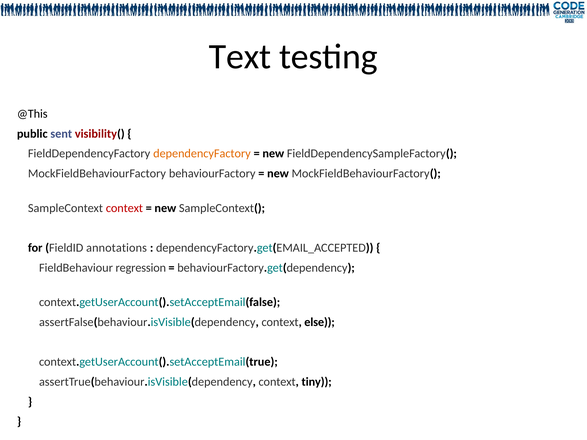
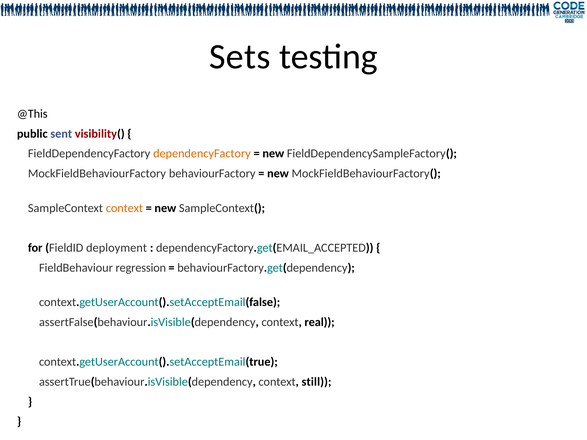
Text: Text -> Sets (240, 57)
context colour: red -> orange (124, 208)
annotations: annotations -> deployment (117, 248)
else: else -> real (319, 322)
tiny: tiny -> still (316, 382)
